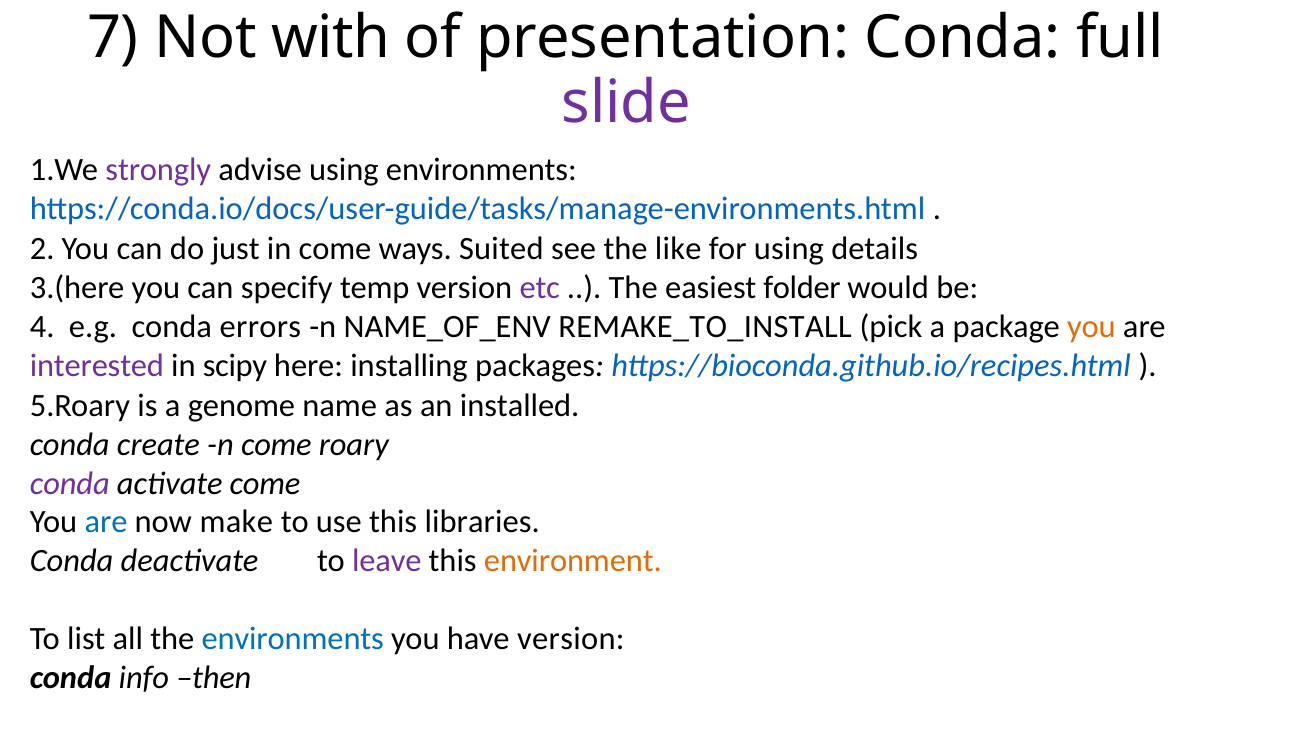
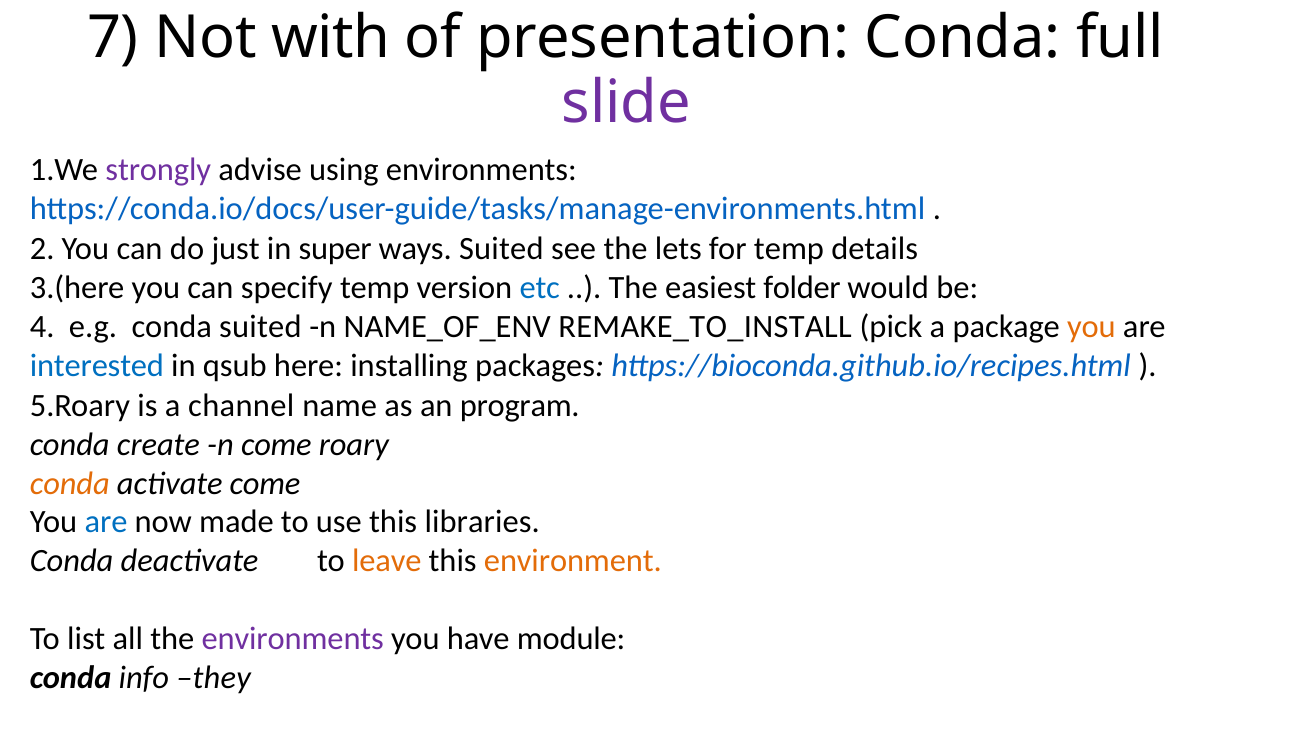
in come: come -> super (335, 249)
like: like -> lets (678, 249)
for using: using -> temp (789, 249)
etc colour: purple -> blue (540, 288)
conda errors: errors -> suited (260, 327)
interested colour: purple -> blue (97, 366)
scipy: scipy -> qsub (235, 366)
genome: genome -> channel (241, 405)
installed: installed -> program (520, 405)
conda colour: purple -> orange (70, 483)
make: make -> made (236, 522)
leave colour: purple -> orange (387, 561)
environments colour: blue -> purple (293, 639)
have version: version -> module (571, 639)
then: then -> they (214, 678)
